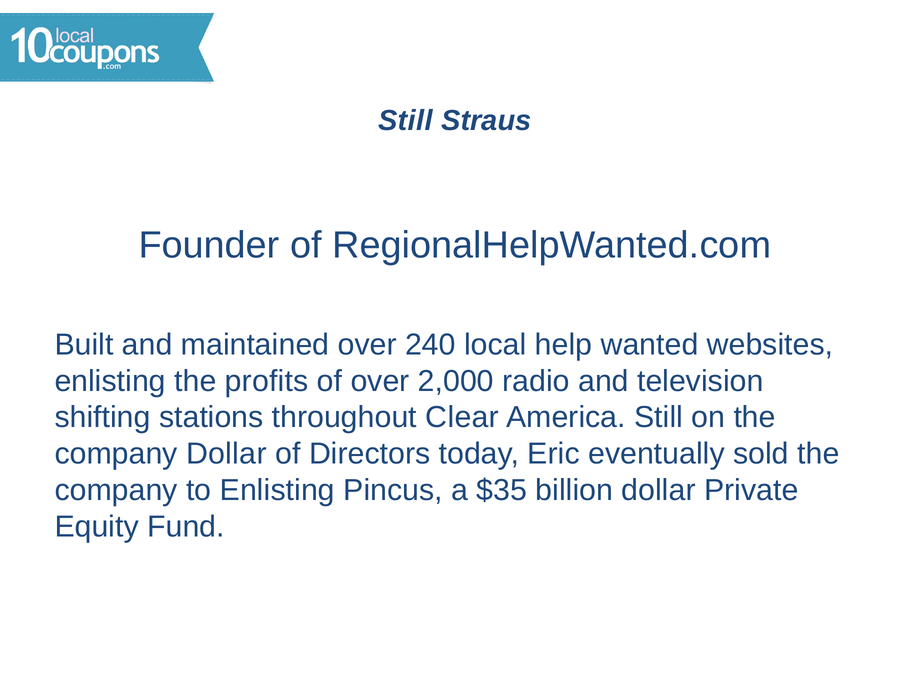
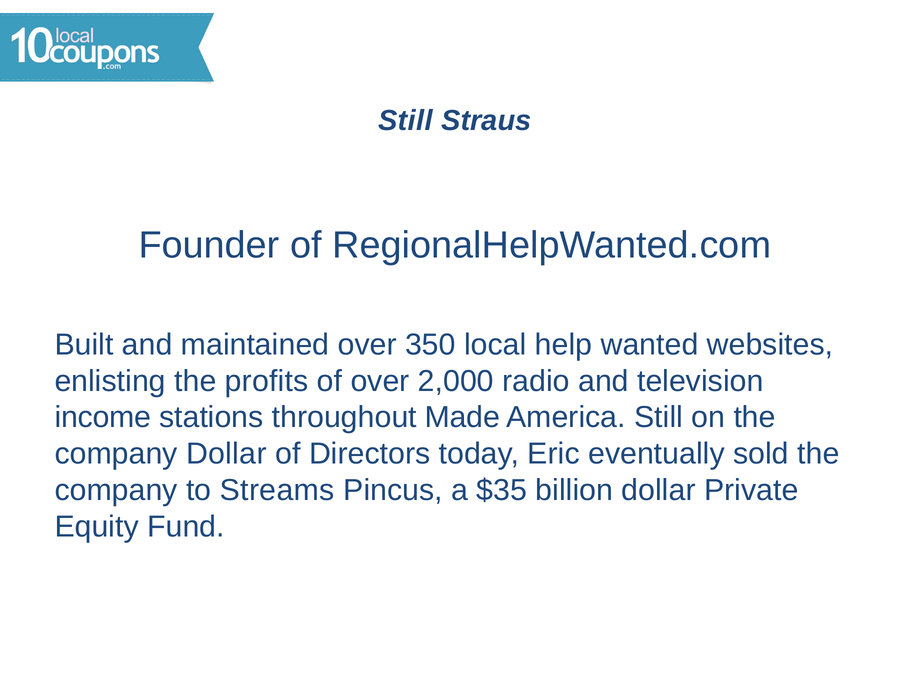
240: 240 -> 350 (430, 345)
shifting: shifting -> income (103, 418)
Clear: Clear -> Made (462, 418)
to Enlisting: Enlisting -> Streams (277, 491)
